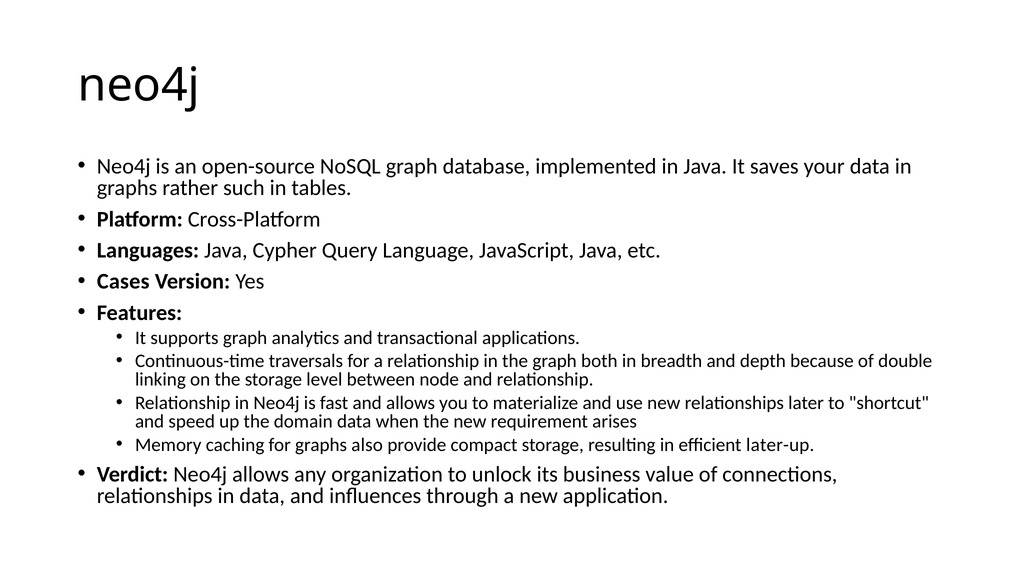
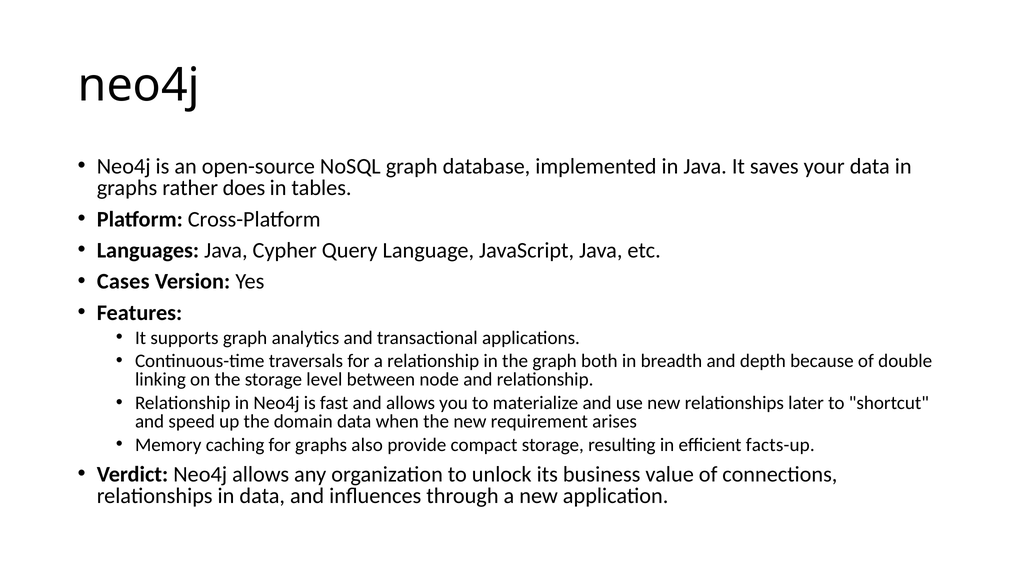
such: such -> does (244, 188)
later-up: later-up -> facts-up (780, 445)
